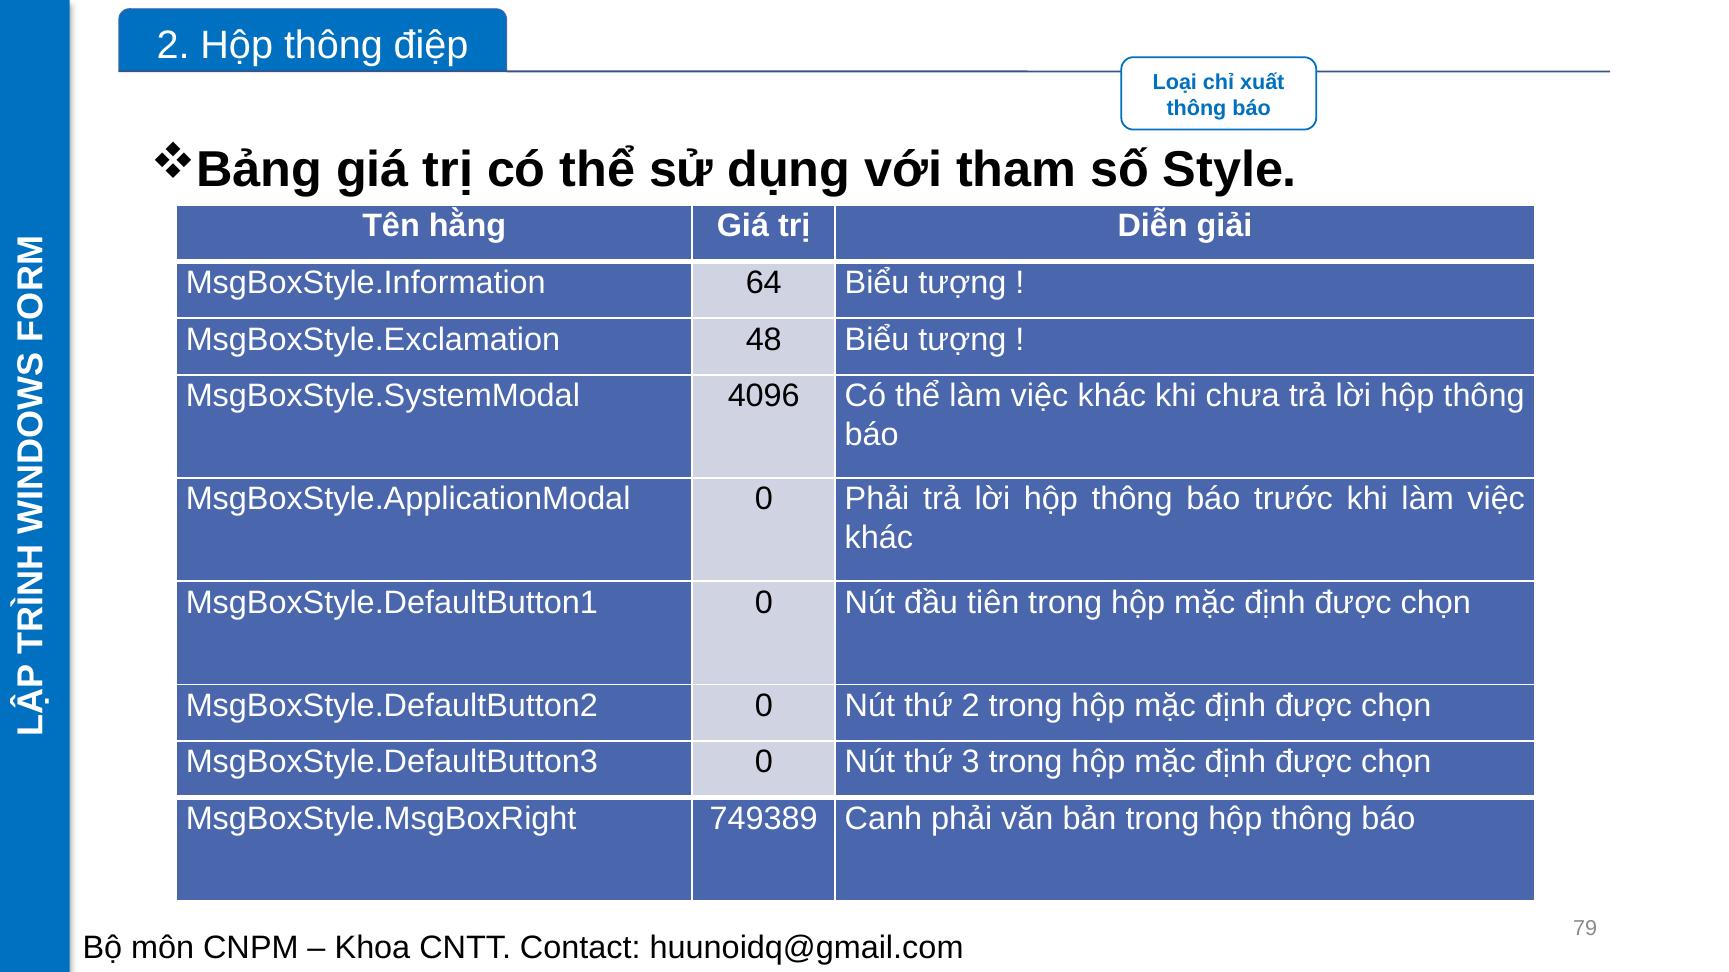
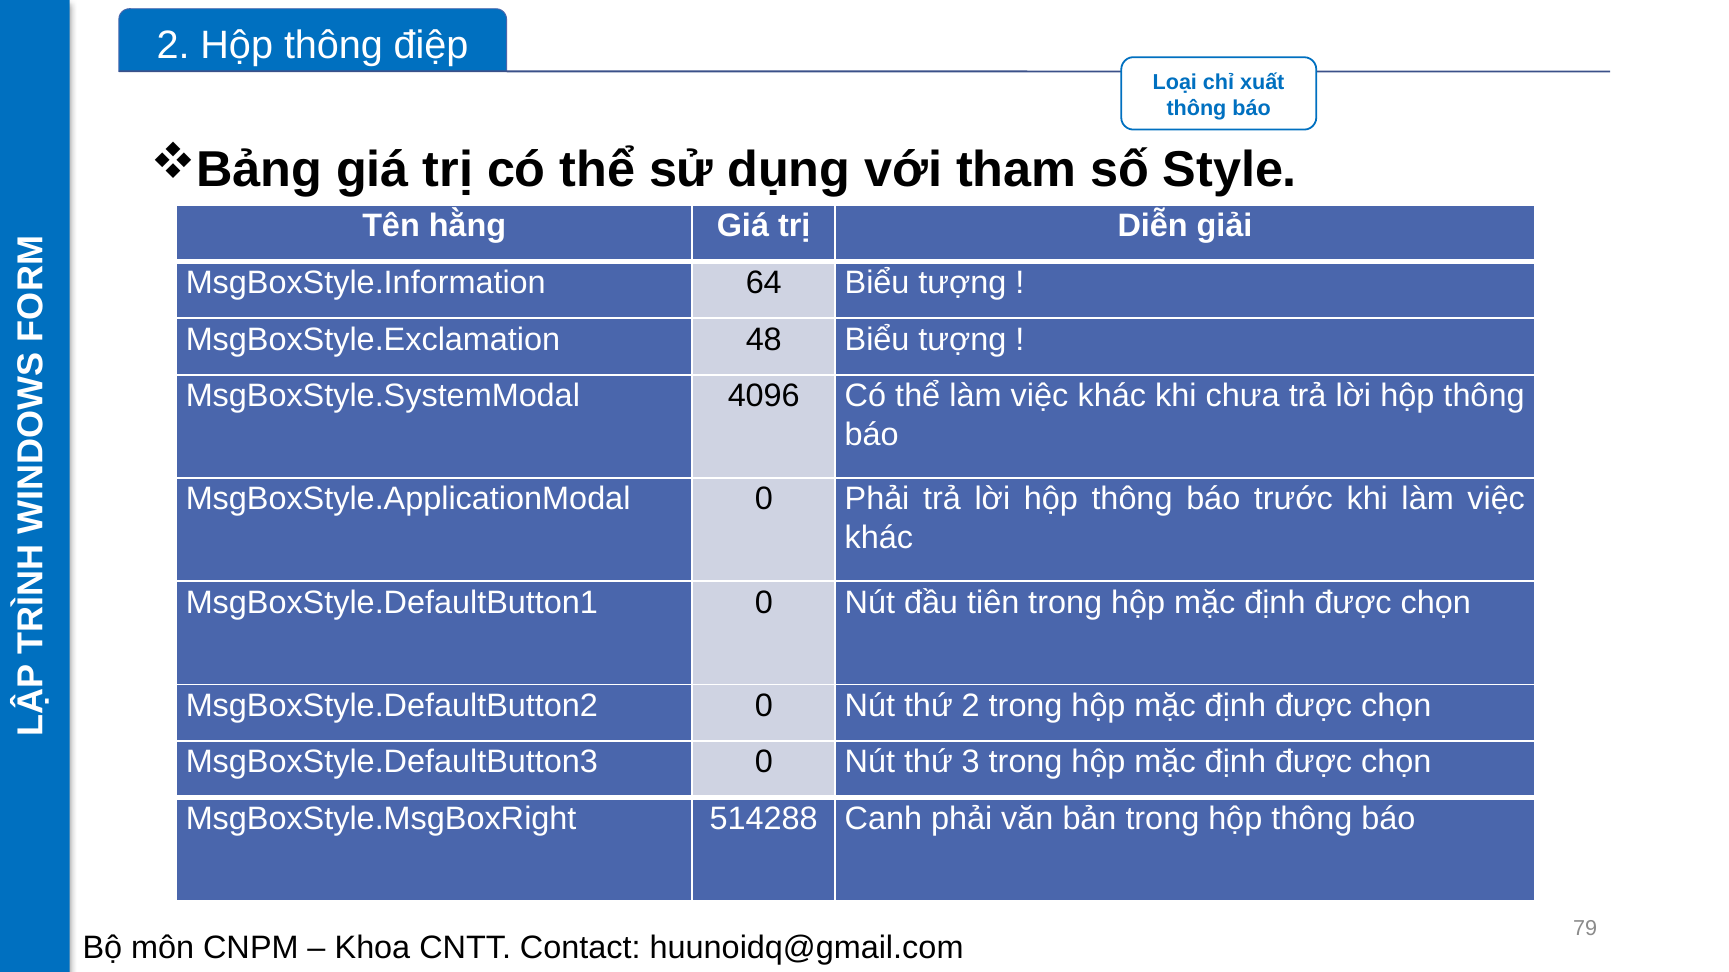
749389: 749389 -> 514288 (764, 819)
